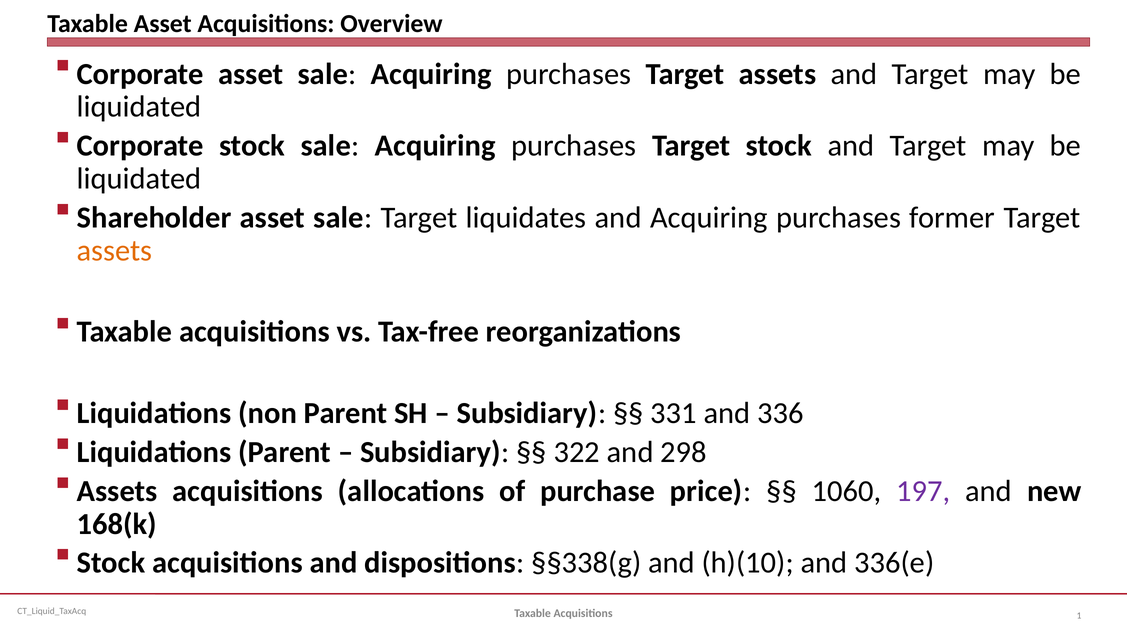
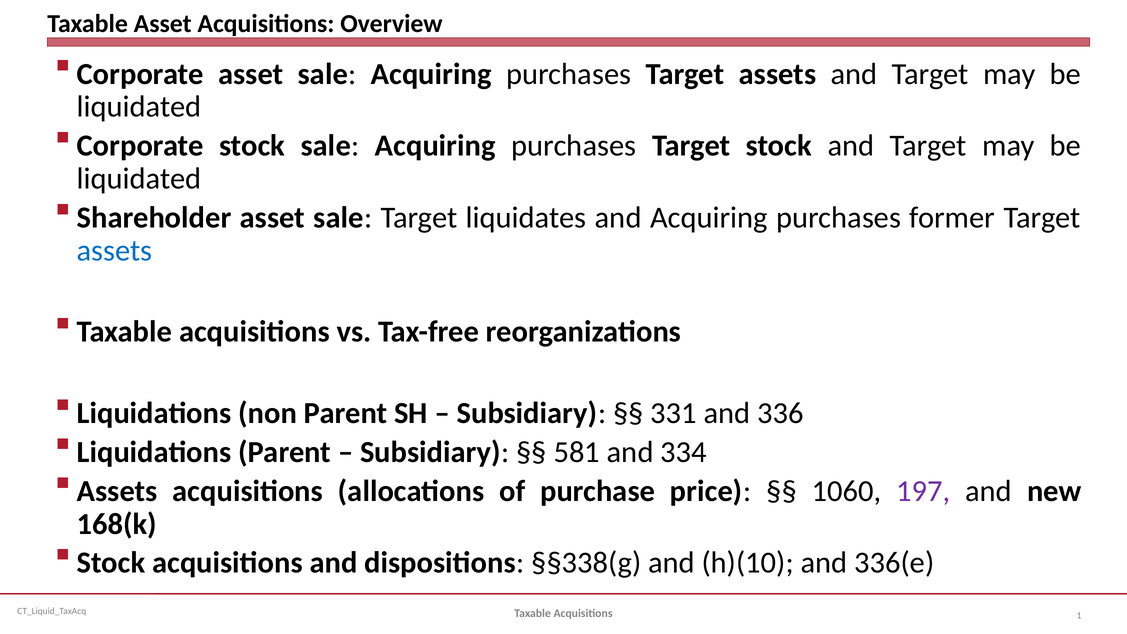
assets colour: orange -> blue (115, 250)
322: 322 -> 581 (577, 452)
298: 298 -> 334 (684, 452)
